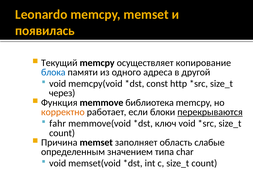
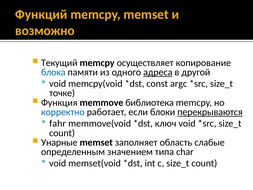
Leonardo: Leonardo -> Функций (41, 15)
появилась: появилась -> возможно (45, 31)
адреса underline: none -> present (158, 72)
http: http -> argc (179, 84)
через: через -> точке (62, 93)
корректно colour: orange -> blue (63, 112)
Причина: Причина -> Унарные (59, 142)
